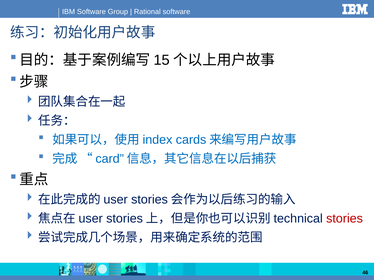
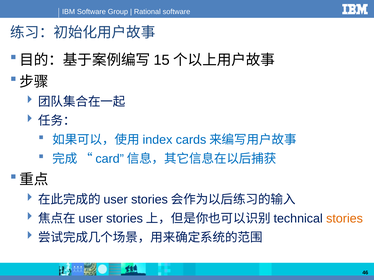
stories colour: red -> orange (345, 219)
